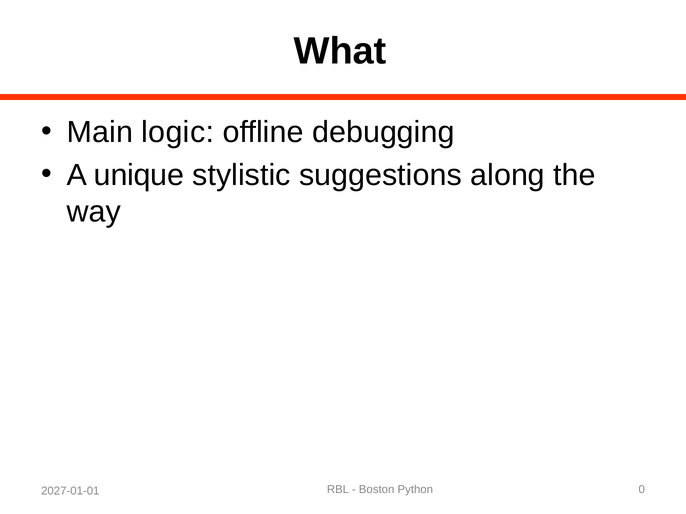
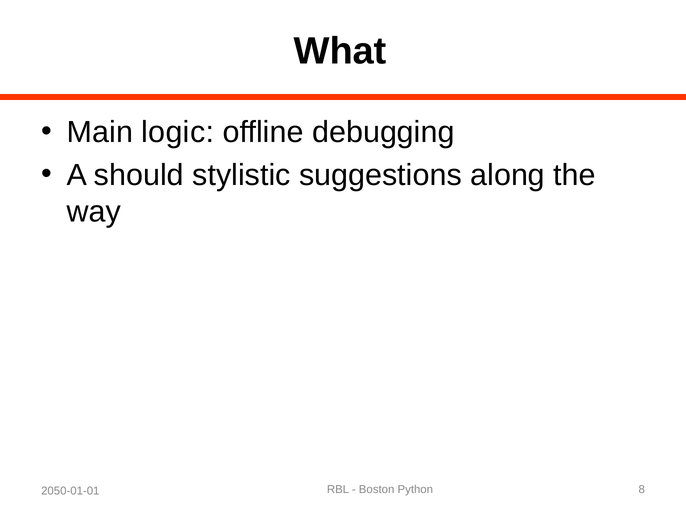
unique: unique -> should (139, 175)
0: 0 -> 8 (642, 490)
2027-01-01: 2027-01-01 -> 2050-01-01 (70, 491)
